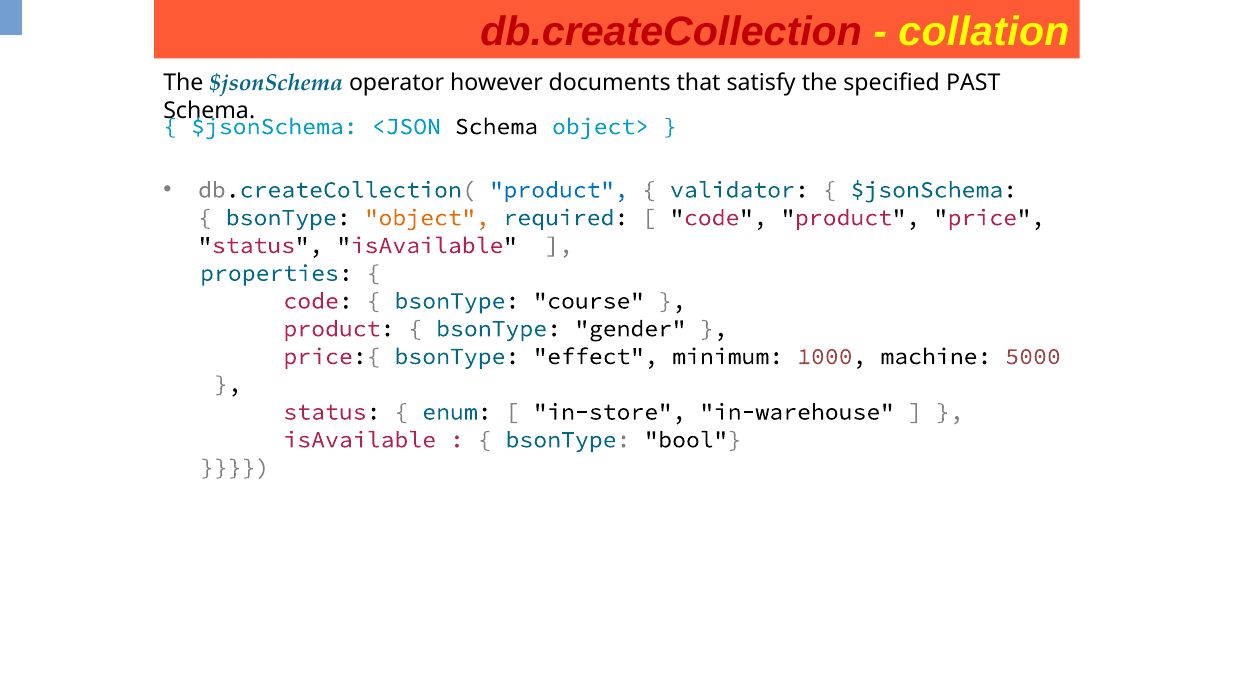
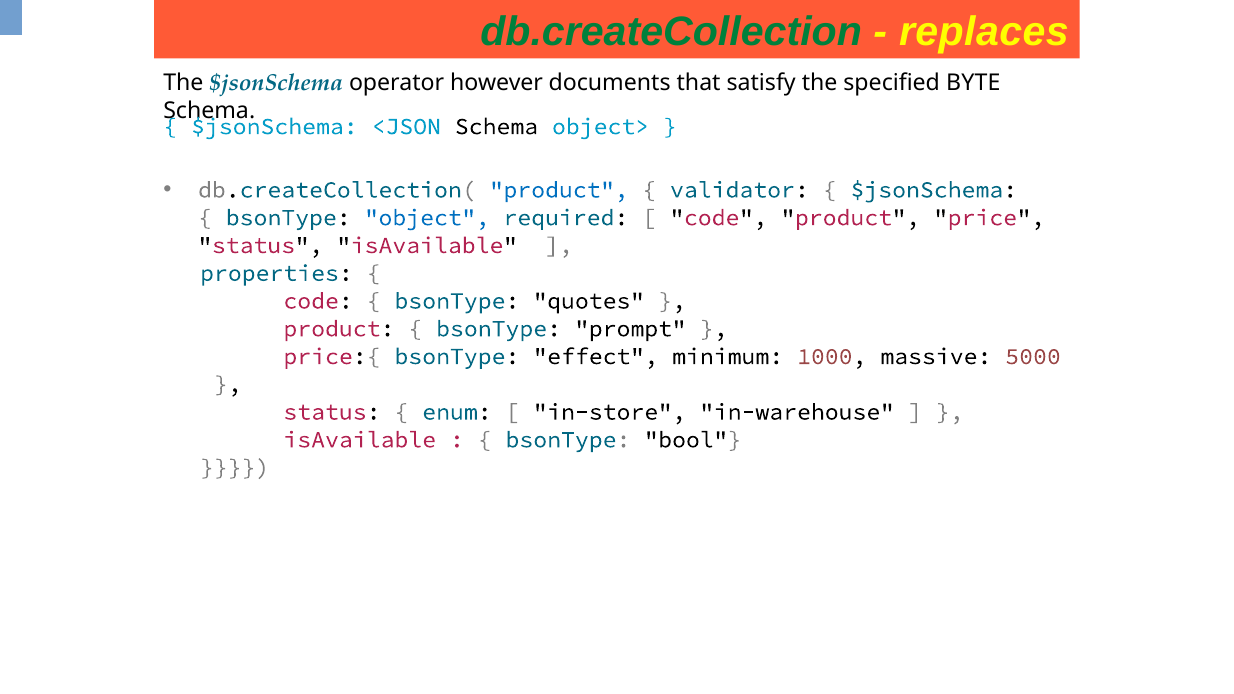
db.createCollection colour: red -> green (671, 32)
collation: collation -> replaces (984, 32)
PAST: PAST -> BYTE (973, 83)
object colour: orange -> blue (427, 218)
course: course -> quotes (589, 301)
gender: gender -> prompt (630, 329)
machine: machine -> massive (936, 356)
